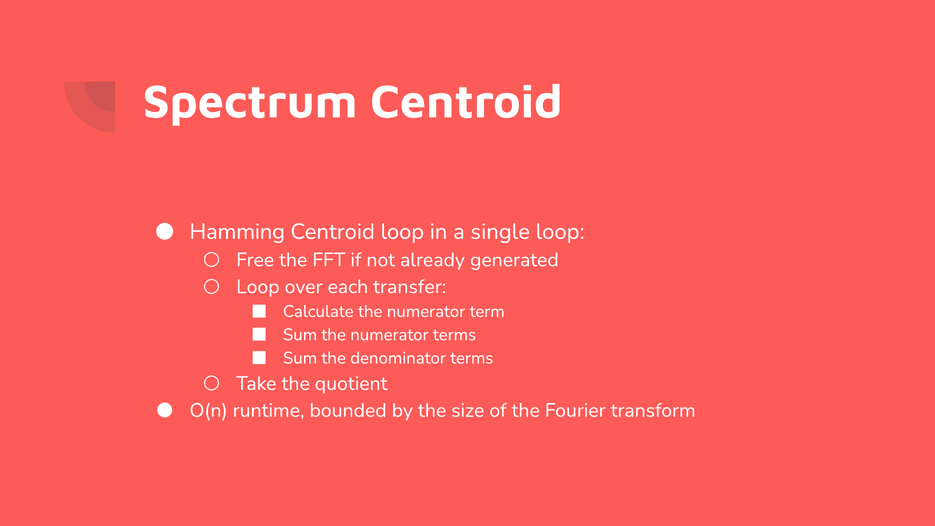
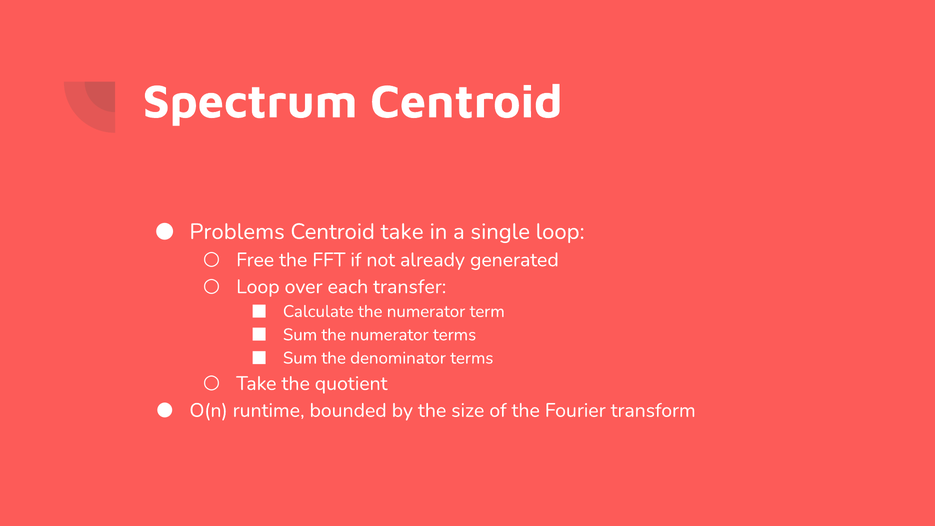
Hamming: Hamming -> Problems (237, 232)
Centroid loop: loop -> take (402, 232)
